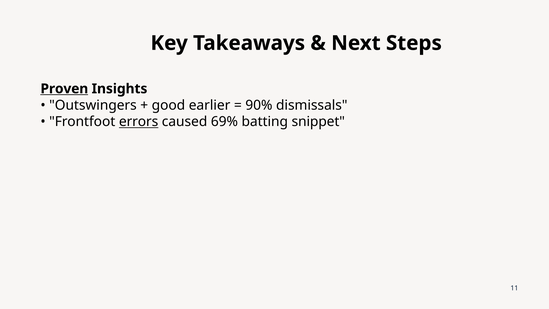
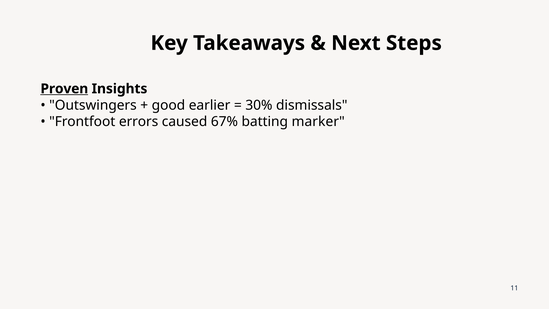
90%: 90% -> 30% (259, 105)
errors underline: present -> none (139, 122)
69%: 69% -> 67% (224, 122)
snippet: snippet -> marker (318, 122)
